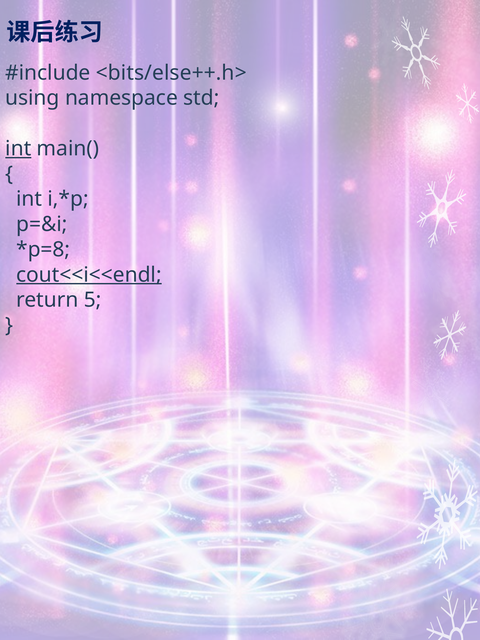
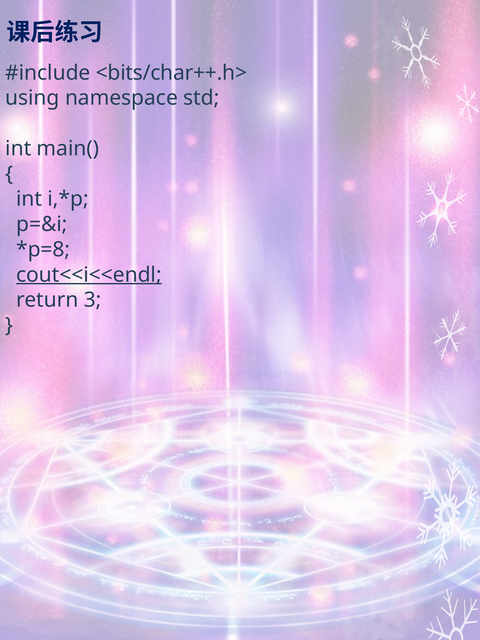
<bits/else++.h>: <bits/else++.h> -> <bits/char++.h> (171, 73)
int underline: present -> none (18, 149)
5: 5 -> 3 (93, 300)
